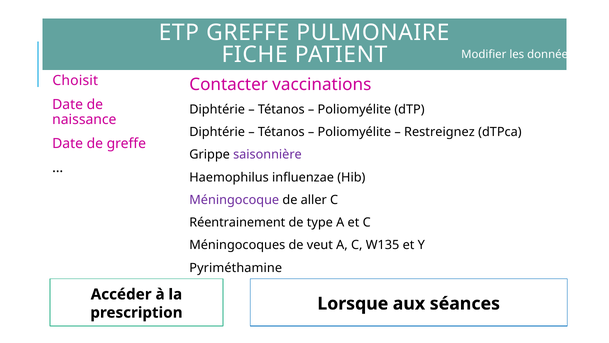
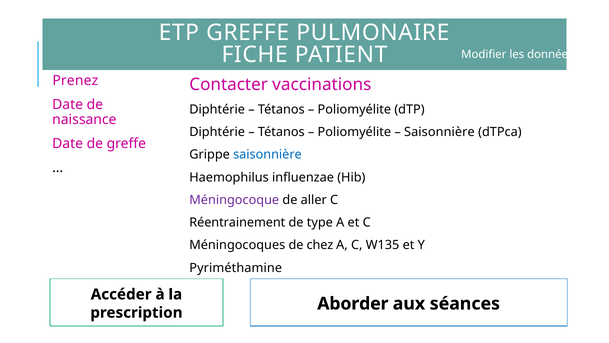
Choisit: Choisit -> Prenez (75, 80)
Restreignez: Restreignez -> Saisonnière (439, 132)
saisonnière colour: purple -> blue (267, 155)
veut: veut -> chez (320, 245)
Lorsque: Lorsque -> Aborder (353, 303)
